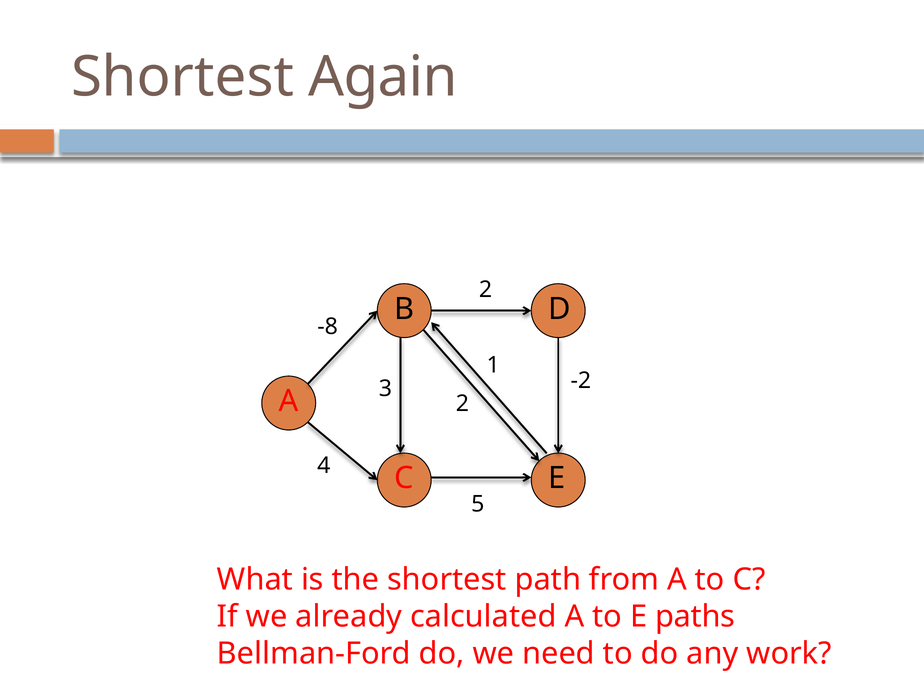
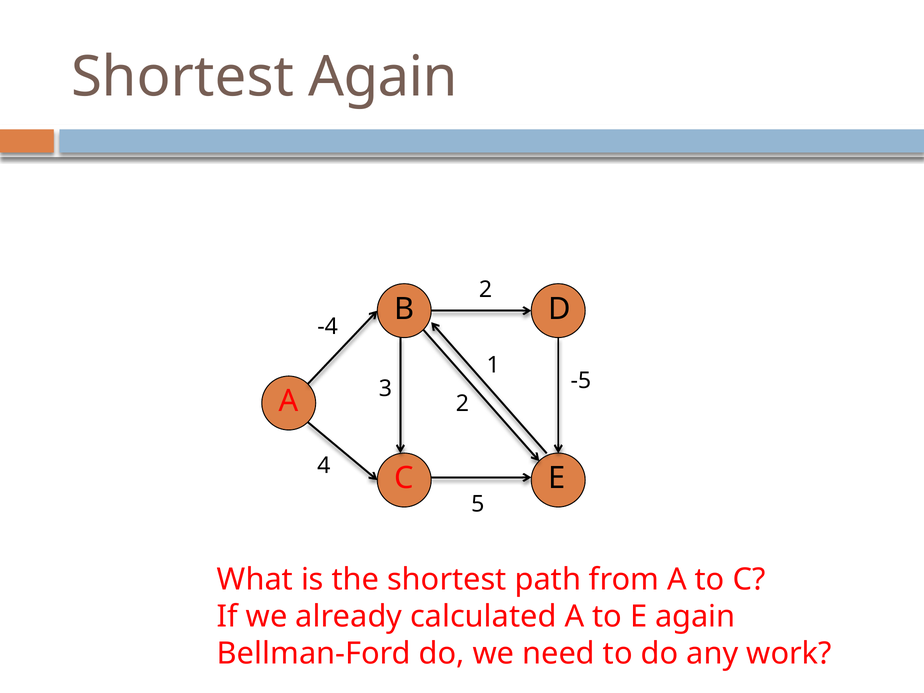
-8: -8 -> -4 (328, 327)
-2: -2 -> -5 (581, 381)
E paths: paths -> again (695, 617)
